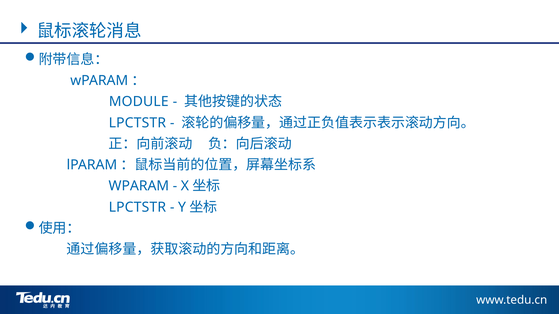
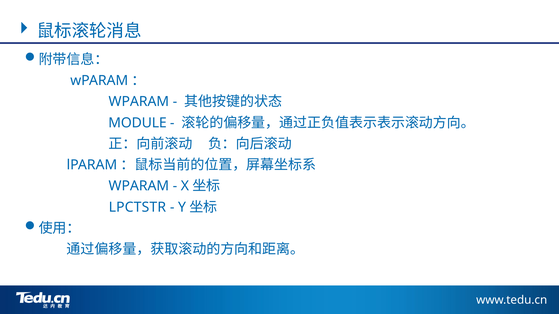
MODULE: MODULE -> WPARAM (139, 102)
LPCTSTR: LPCTSTR -> MODULE (138, 123)
